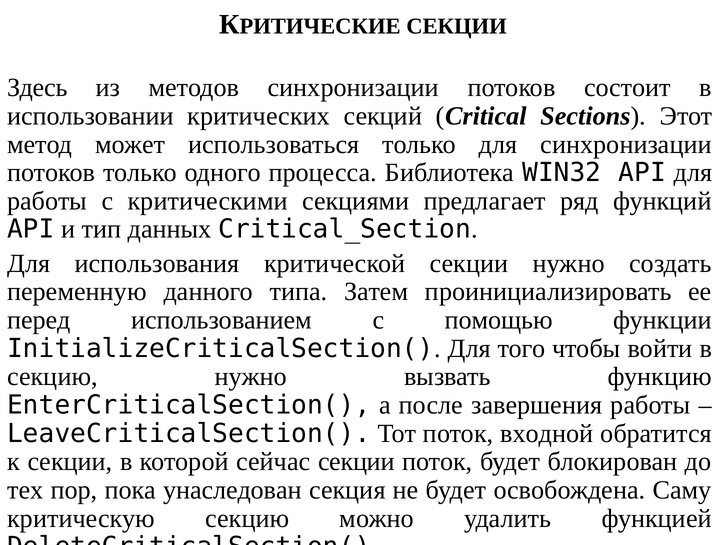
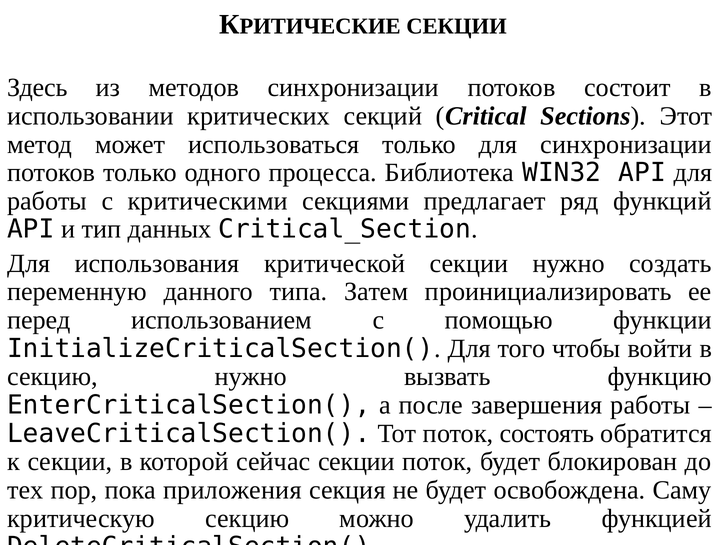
входной: входной -> состоять (547, 433)
унаследован: унаследован -> приложения (232, 490)
